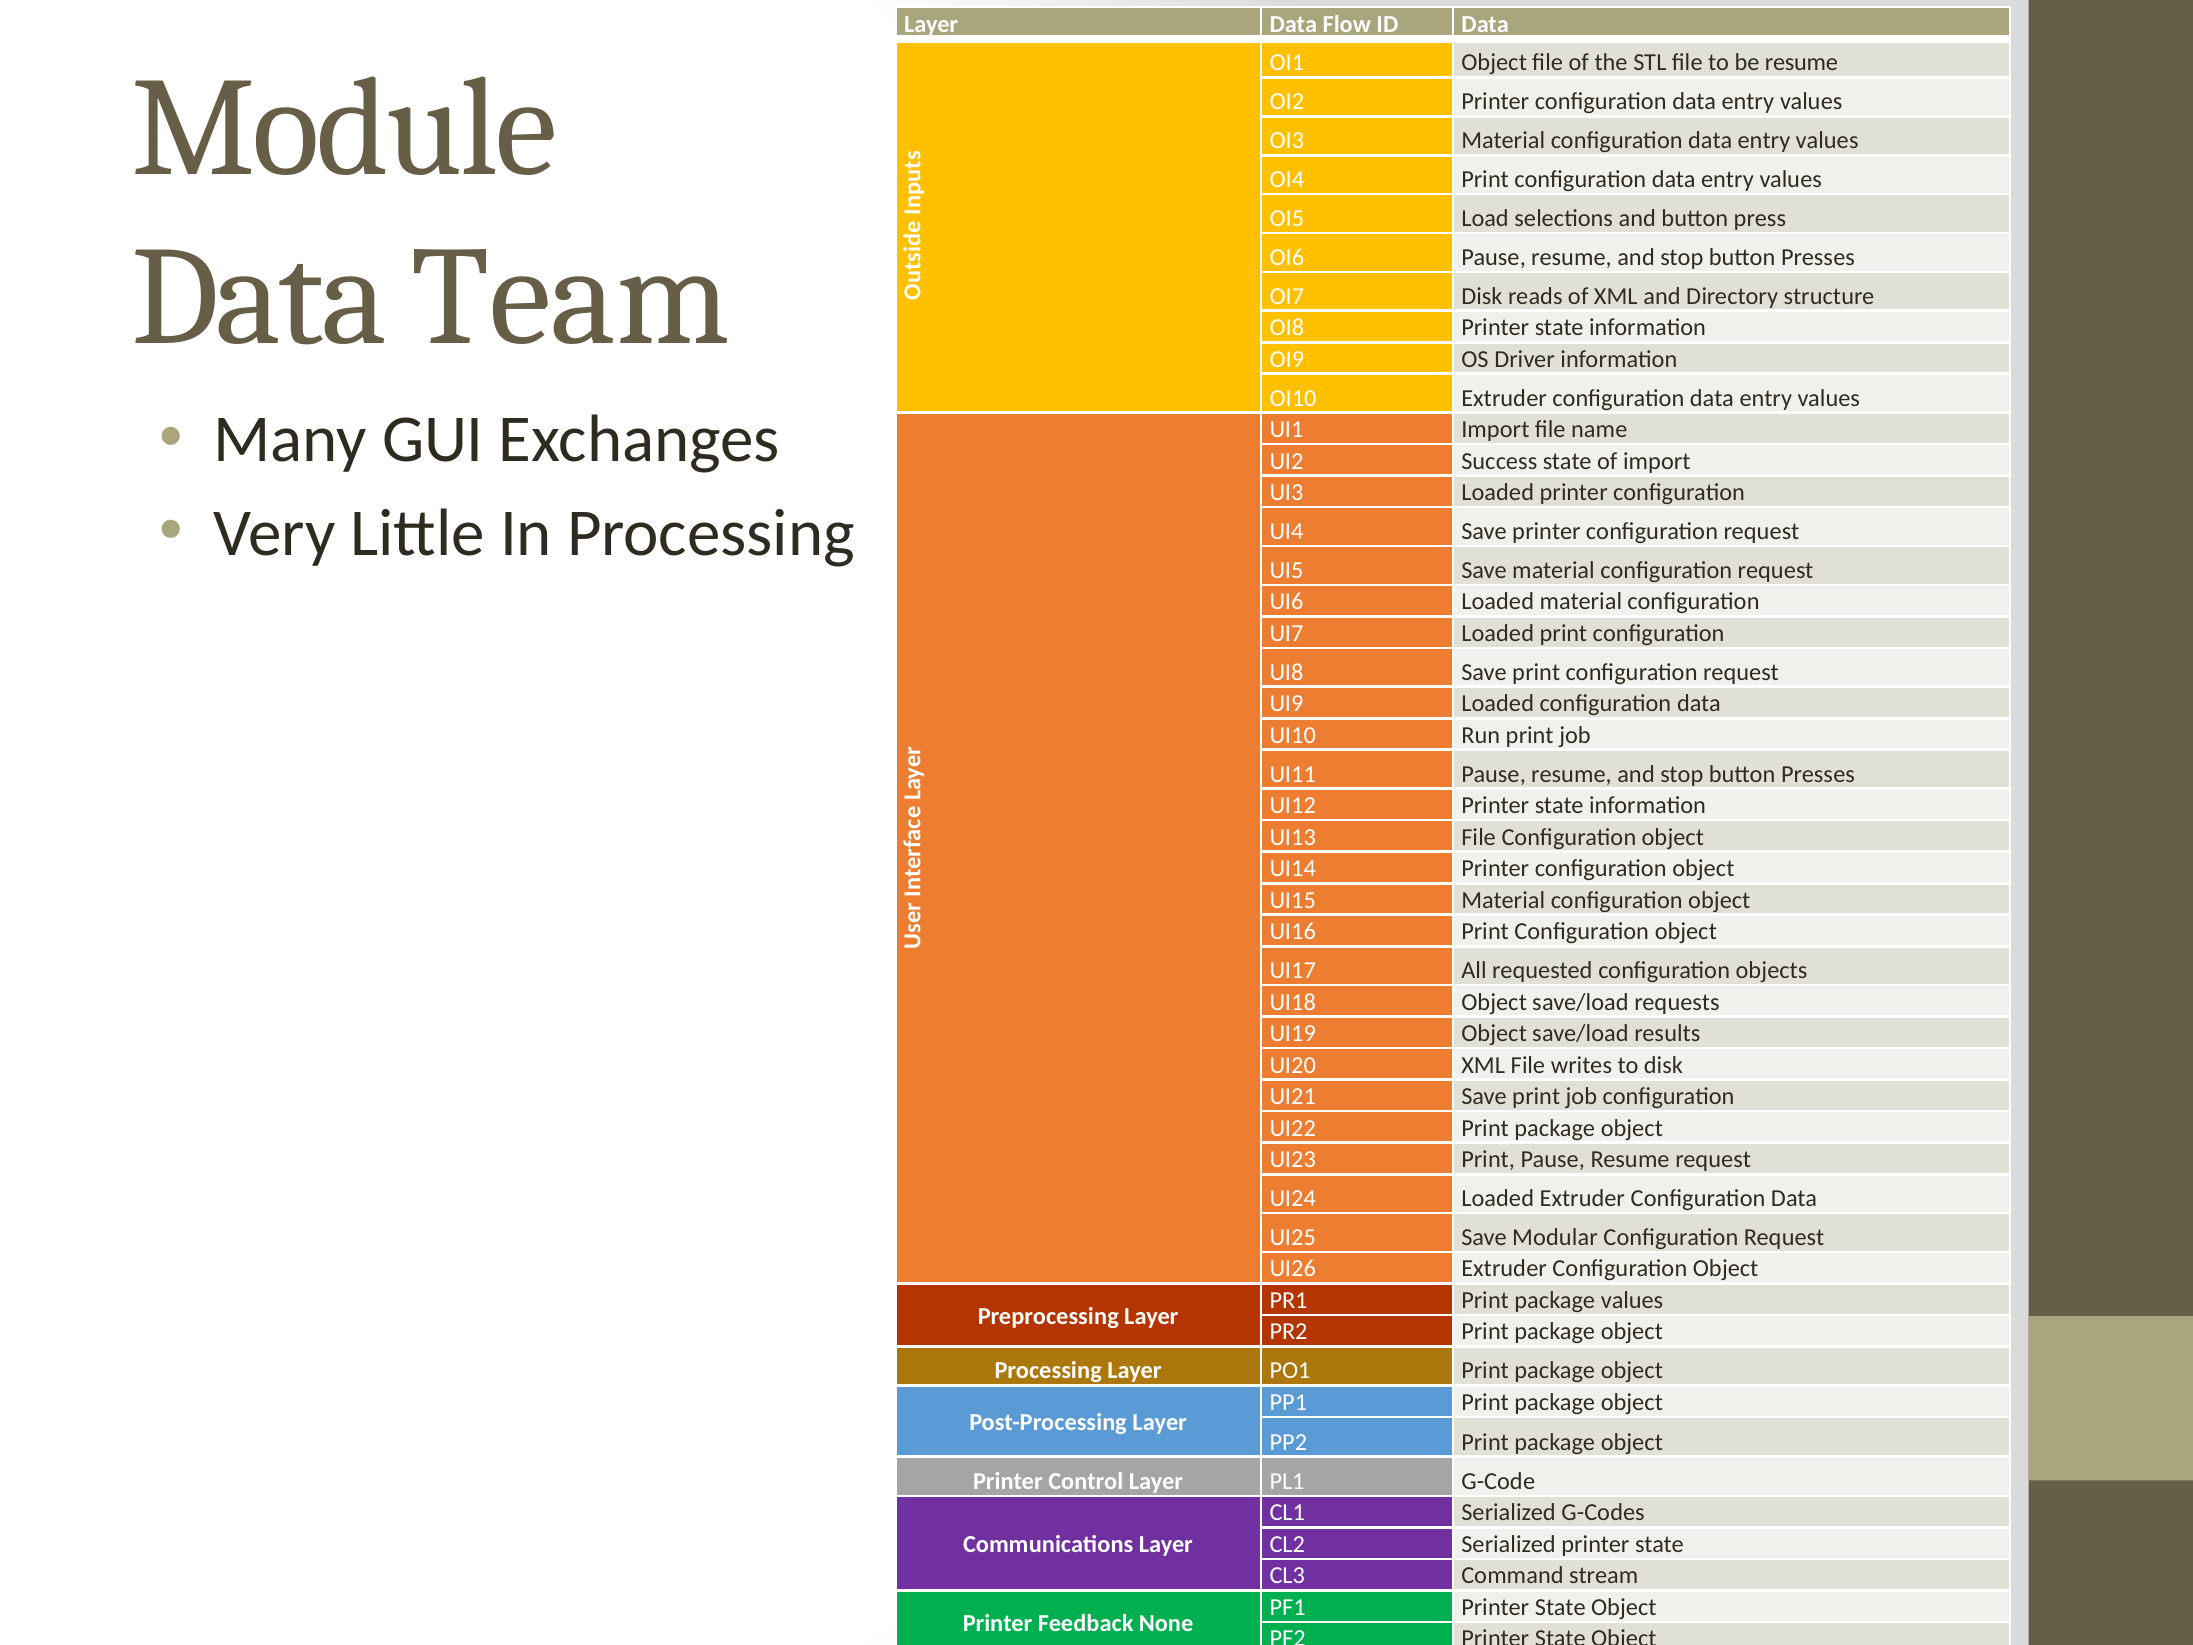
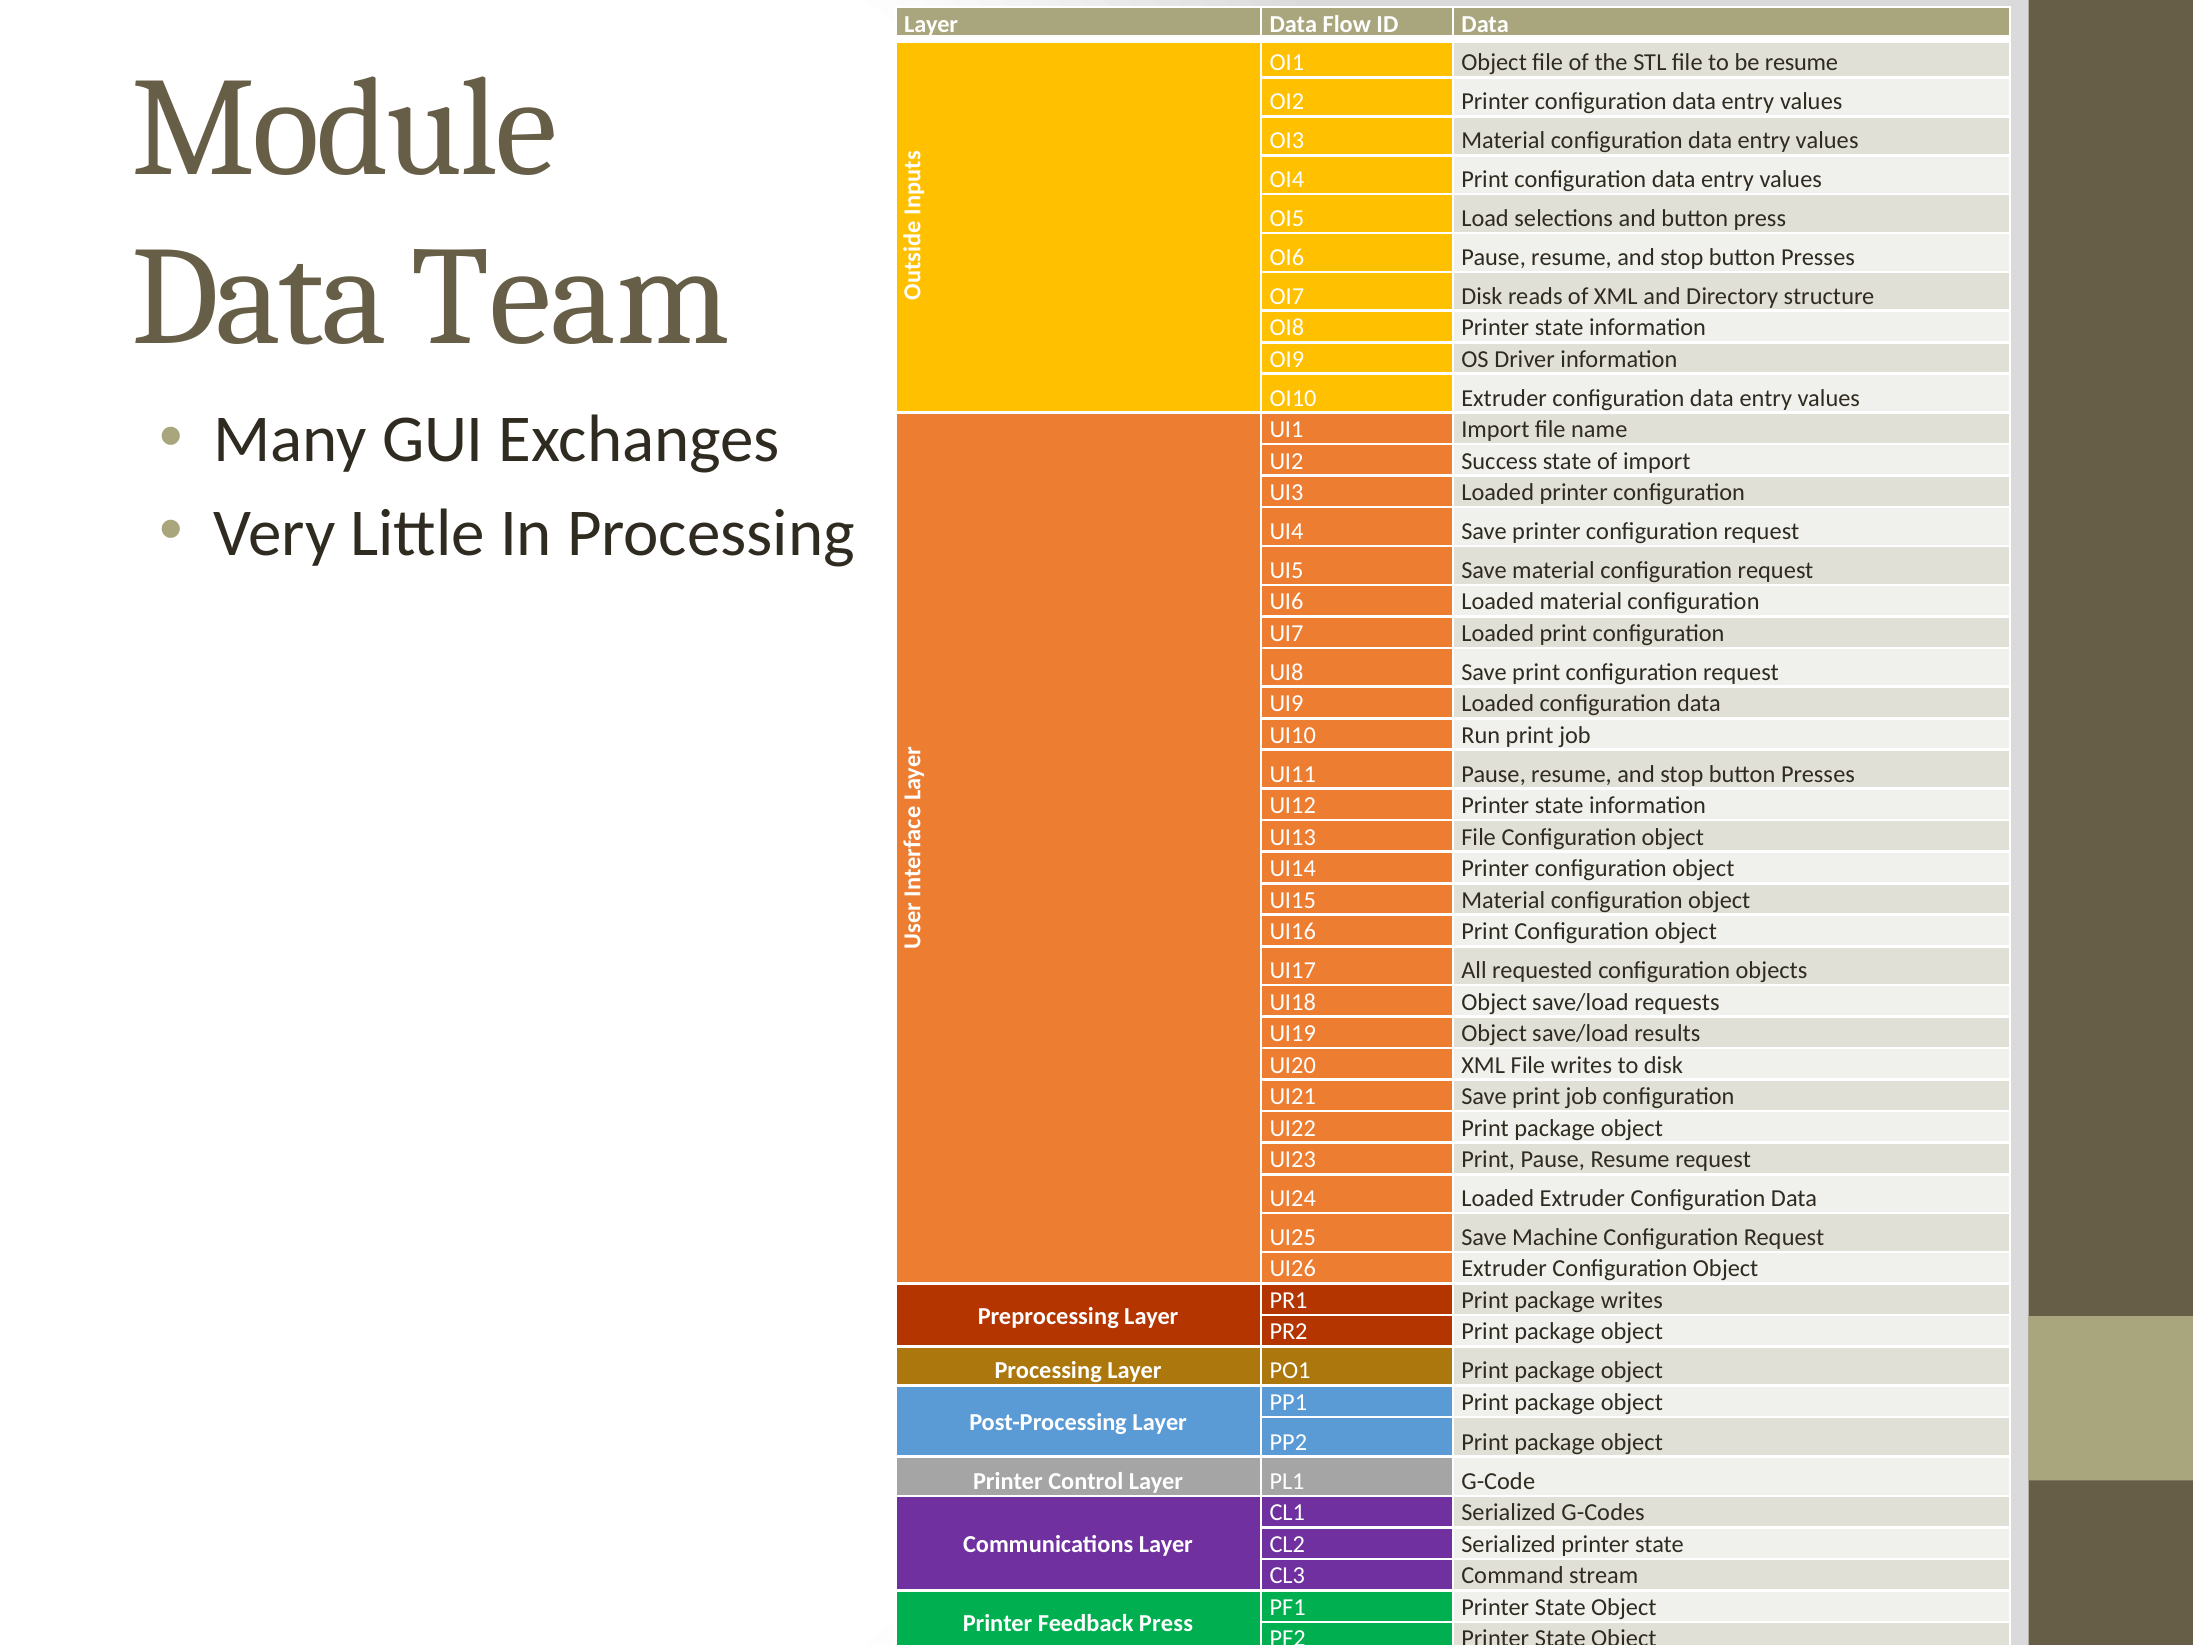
Modular: Modular -> Machine (1555, 1237)
package values: values -> writes (1632, 1300)
Feedback None: None -> Press (1166, 1623)
